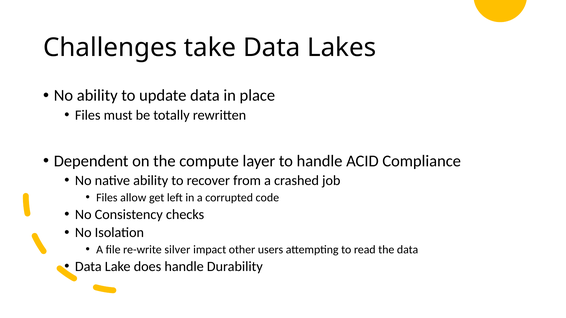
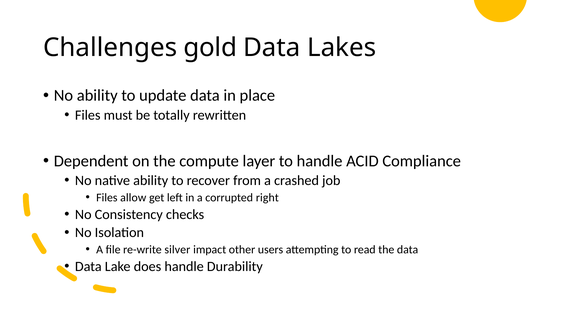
take: take -> gold (210, 48)
code: code -> right (267, 198)
